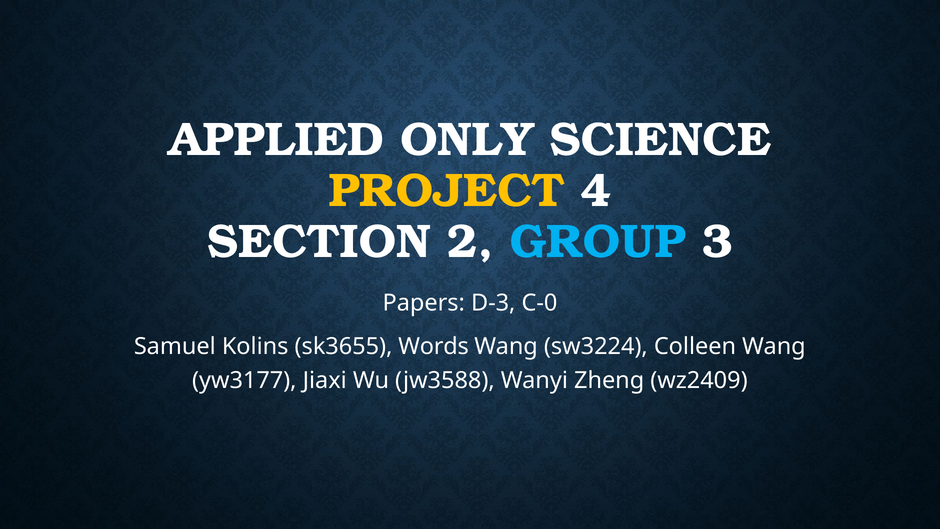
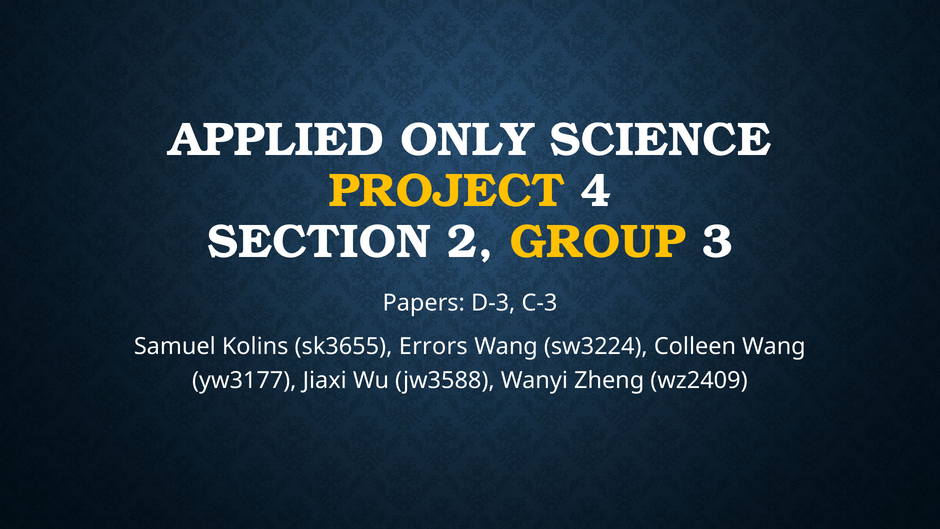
GROUP colour: light blue -> yellow (598, 241)
C-0: C-0 -> C-3 (539, 303)
Words: Words -> Errors (433, 346)
